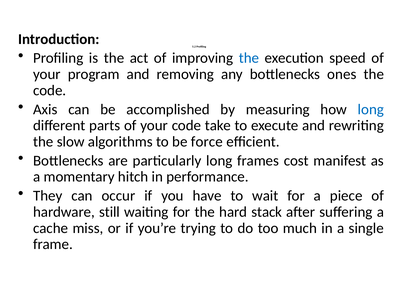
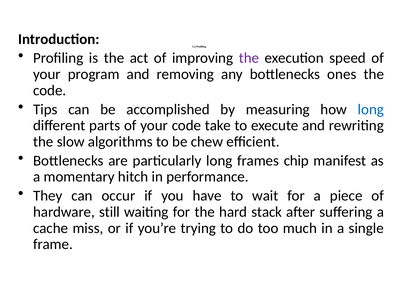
the colour: blue -> purple (249, 58)
Axis: Axis -> Tips (45, 109)
force: force -> chew (207, 142)
cost: cost -> chip (296, 161)
